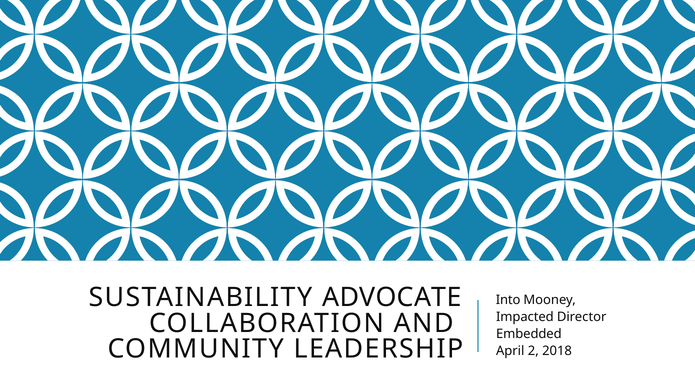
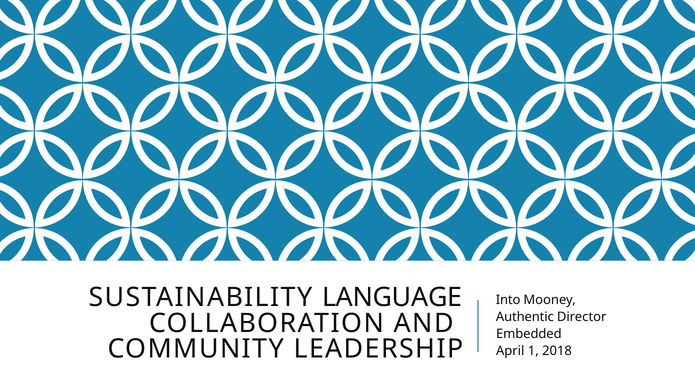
ADVOCATE: ADVOCATE -> LANGUAGE (392, 298)
Impacted: Impacted -> Authentic (525, 317)
2: 2 -> 1 (533, 351)
